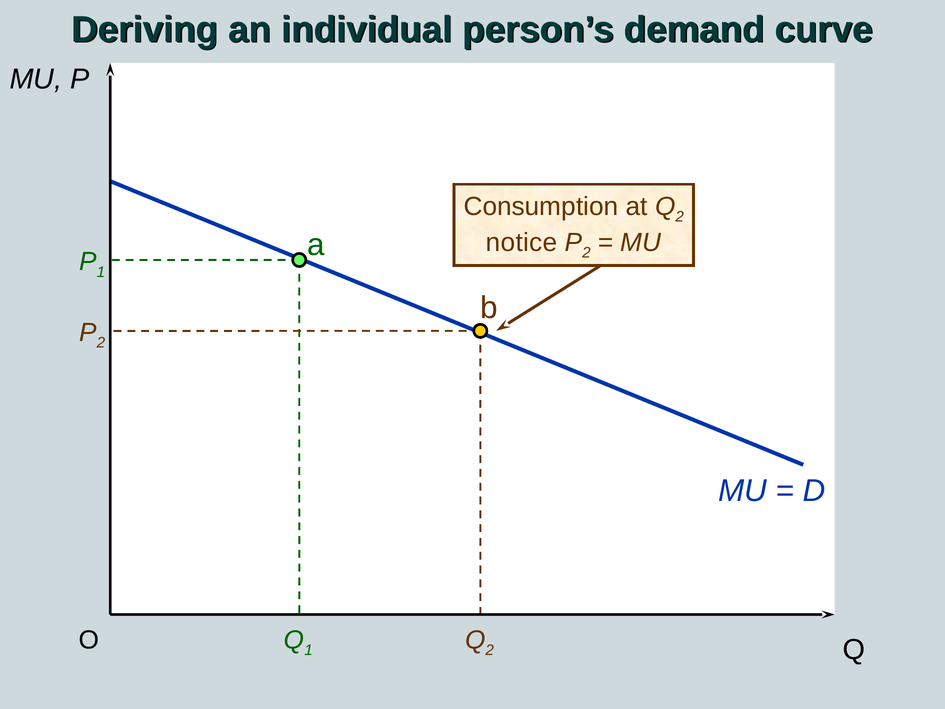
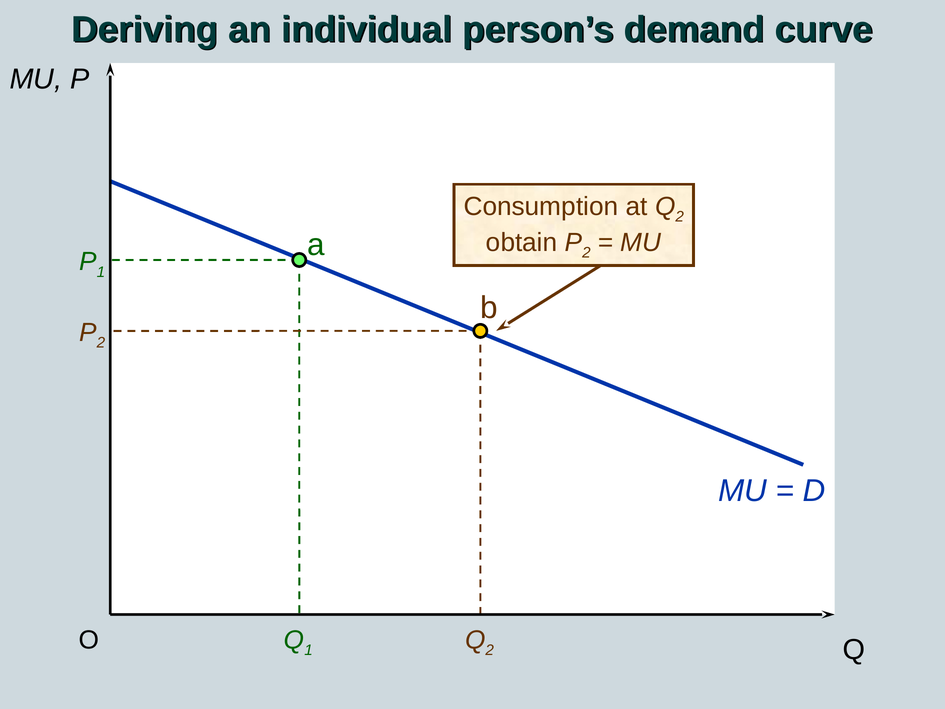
notice: notice -> obtain (522, 242)
